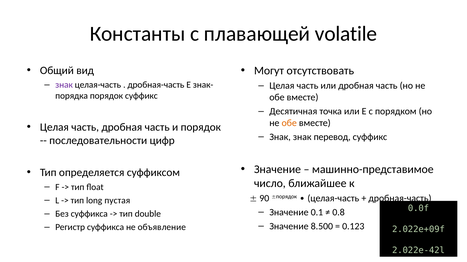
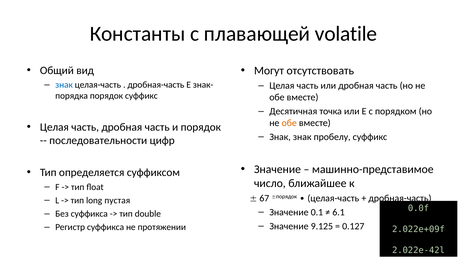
знак colour: purple -> blue (64, 85)
перевод: перевод -> пробелу (332, 137)
90: 90 -> 67 (264, 199)
0.8: 0.8 -> 6.1 (339, 213)
8.500: 8.500 -> 9.125 (322, 227)
0.123: 0.123 -> 0.127 (353, 227)
объявление: объявление -> протяжении (162, 228)
